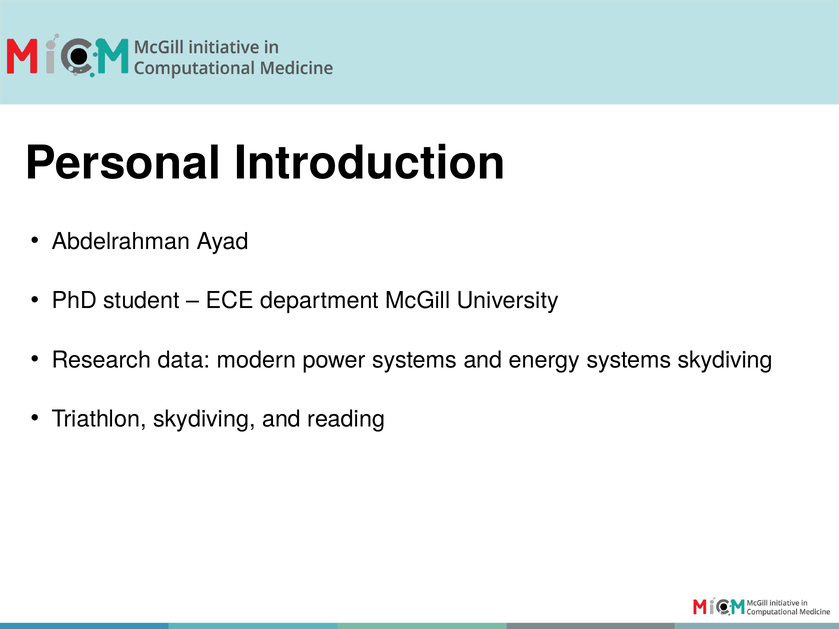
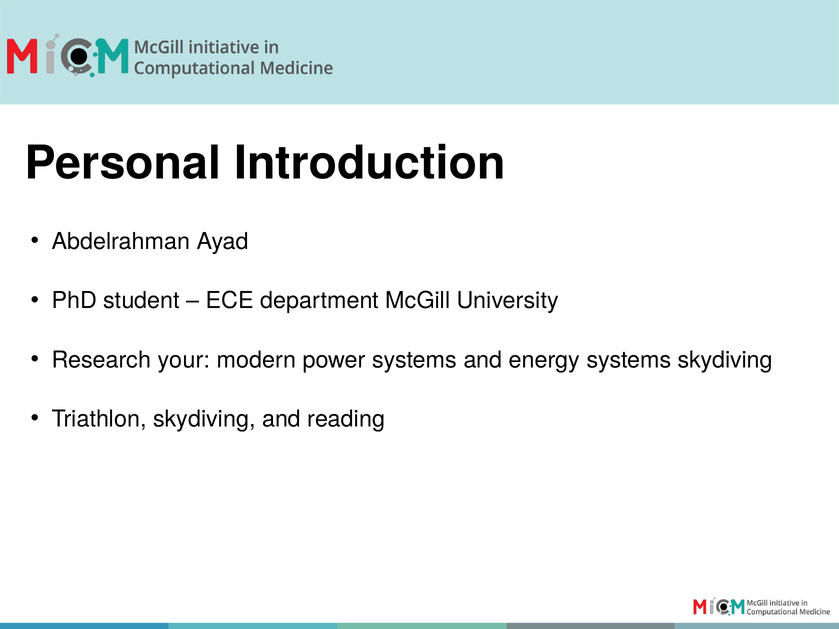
data: data -> your (184, 360)
